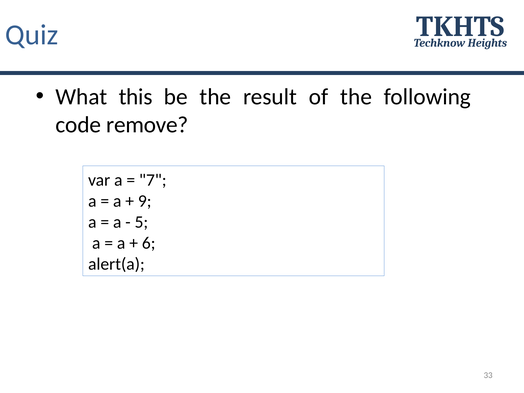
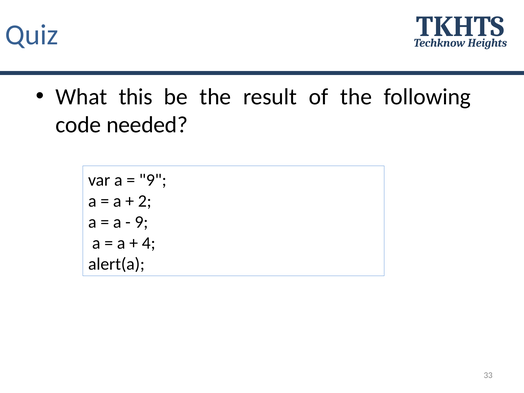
remove: remove -> needed (147, 125)
7: 7 -> 9 (153, 180)
9: 9 -> 2 (145, 201)
5: 5 -> 9 (141, 222)
6: 6 -> 4 (149, 243)
